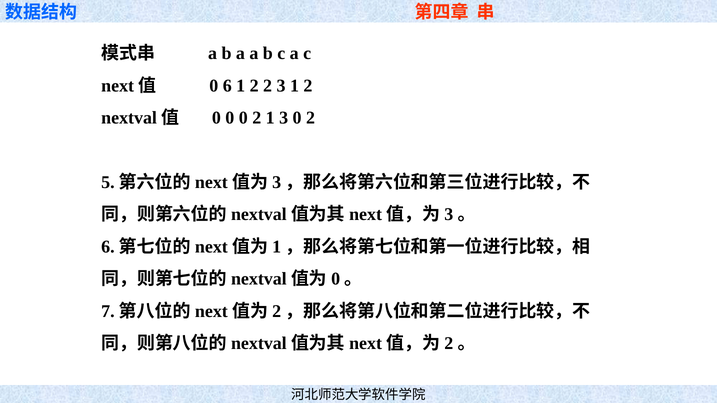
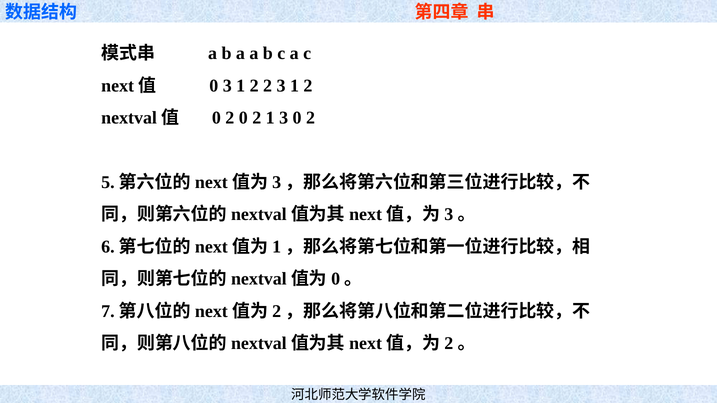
0 6: 6 -> 3 (227, 86)
0: 0 -> 2 (230, 118)
